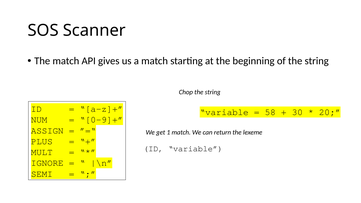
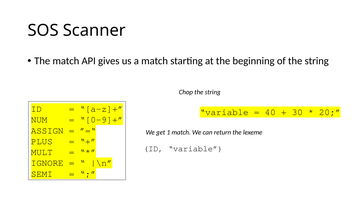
58: 58 -> 40 (270, 112)
